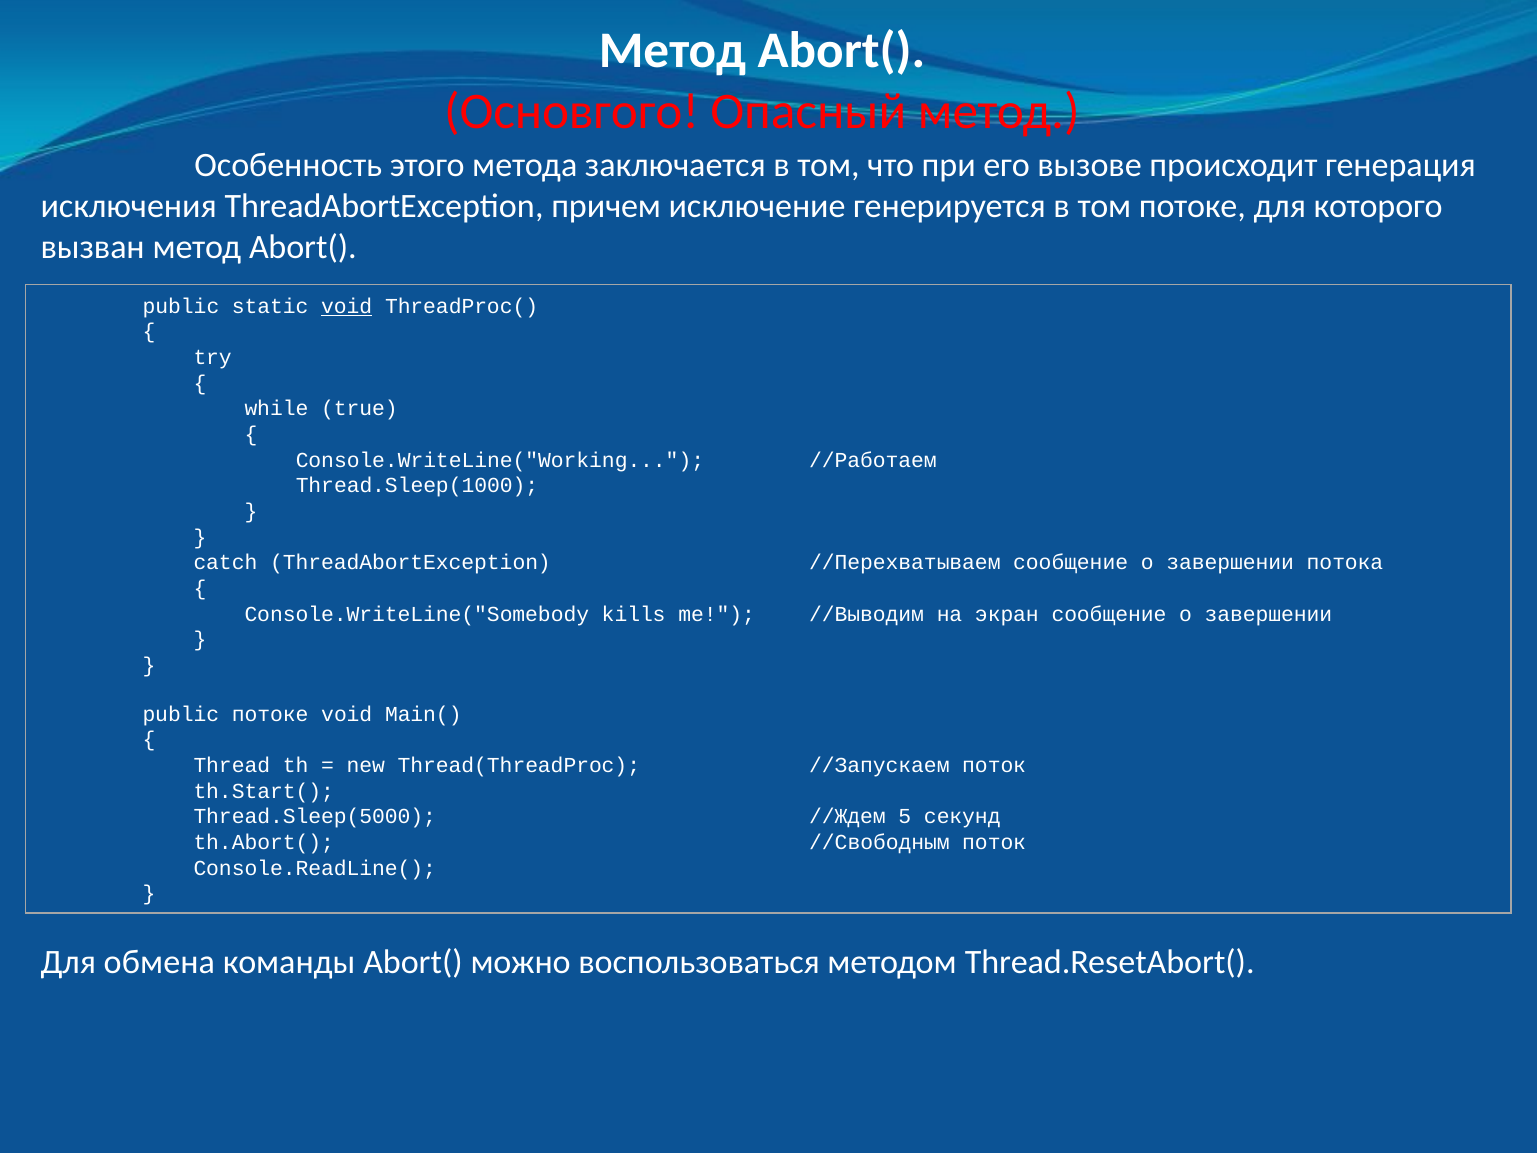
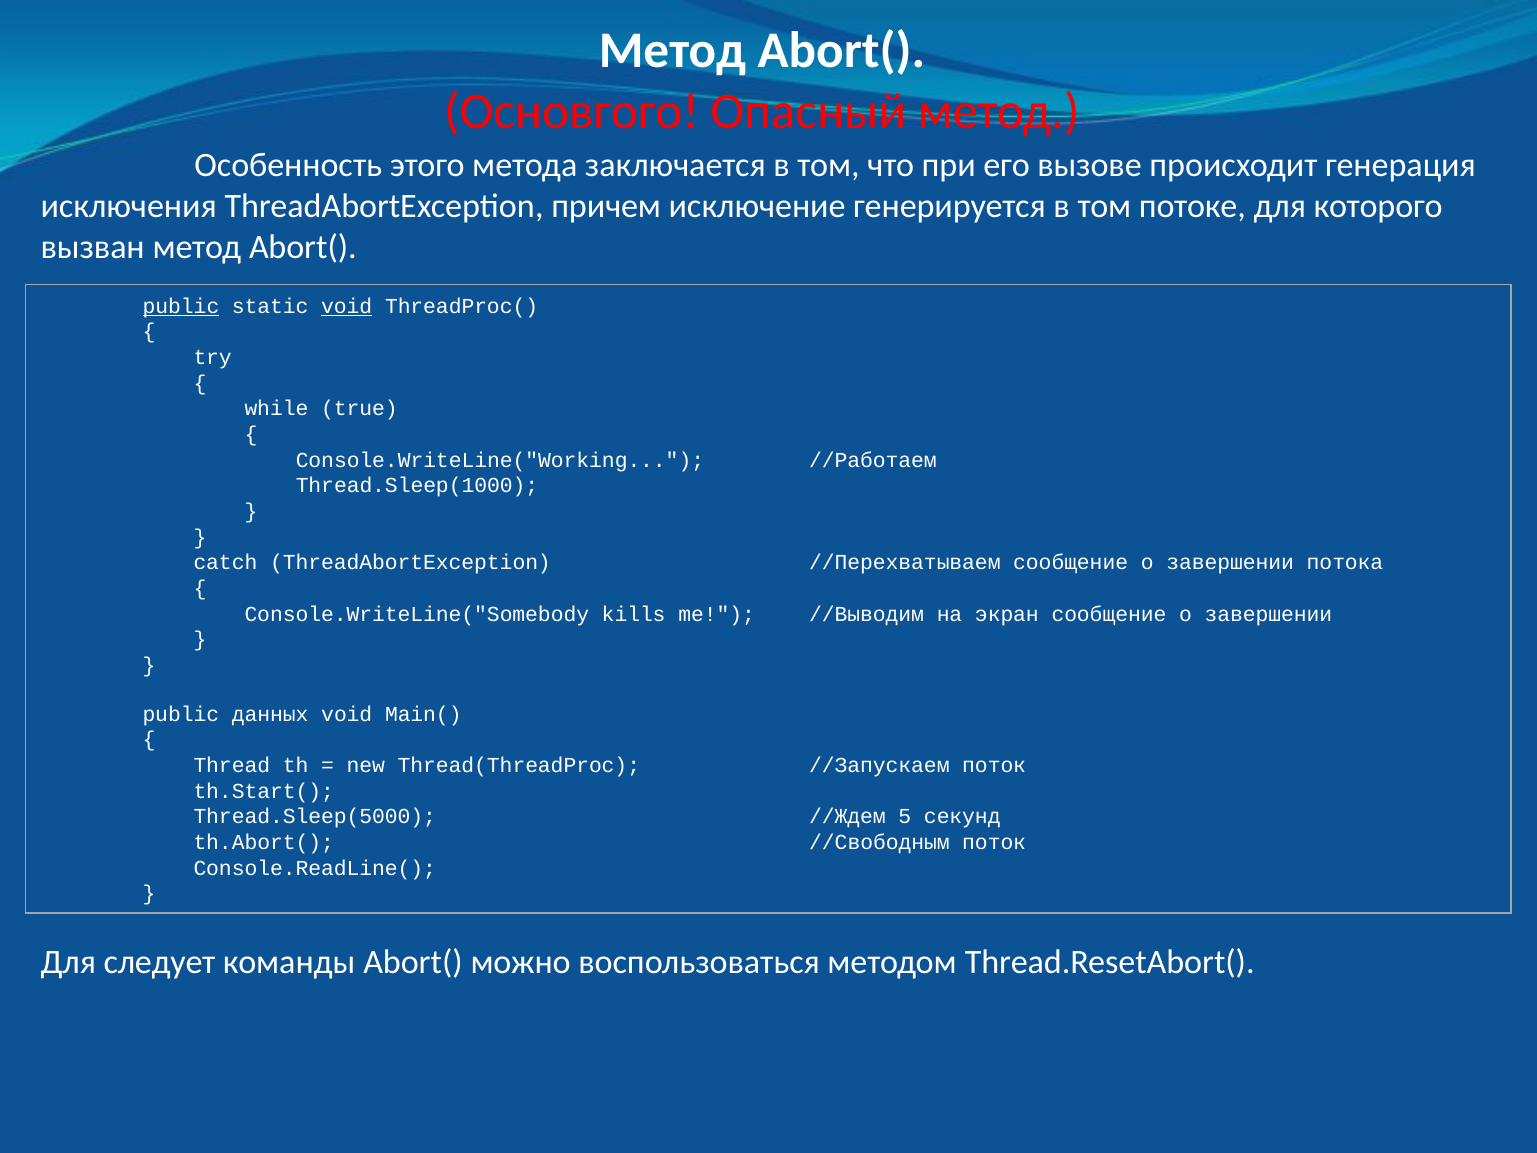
public underline: none -> present (181, 306)
public потоке: потоке -> данных (270, 714)
обмена: обмена -> следует (160, 962)
